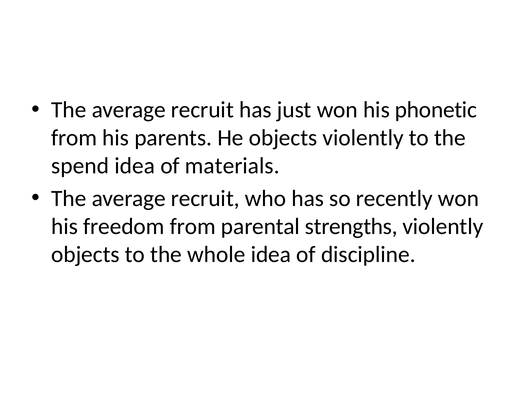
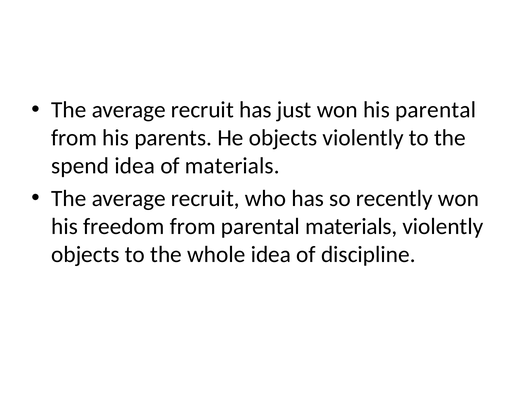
his phonetic: phonetic -> parental (436, 110)
parental strengths: strengths -> materials (351, 227)
